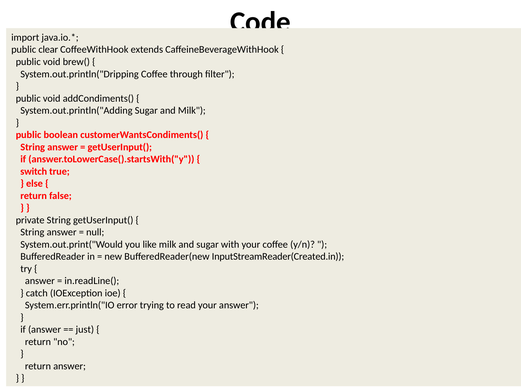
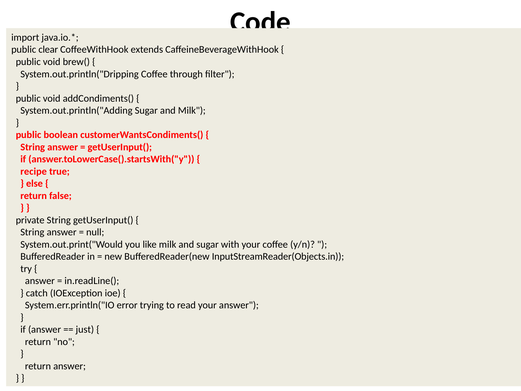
switch: switch -> recipe (34, 171)
InputStreamReader(Created.in: InputStreamReader(Created.in -> InputStreamReader(Objects.in (278, 256)
